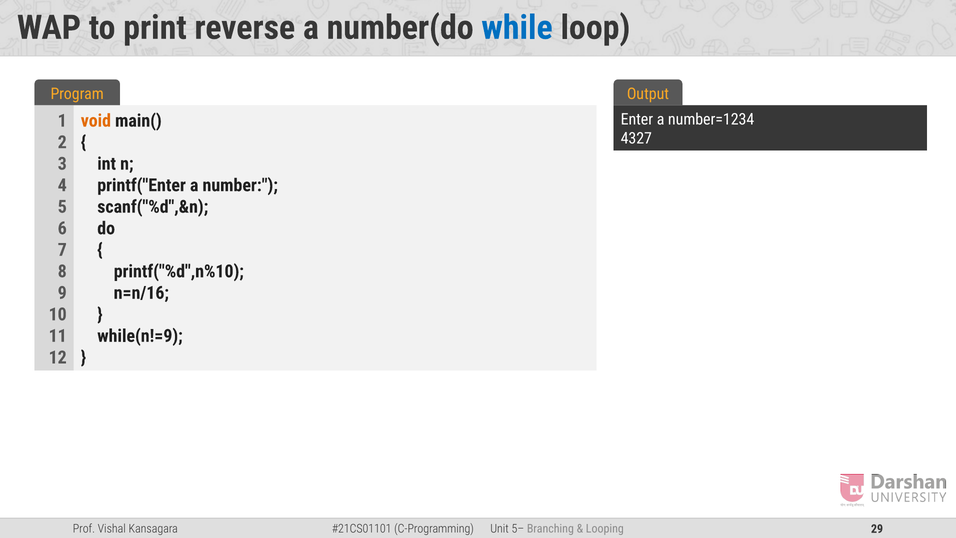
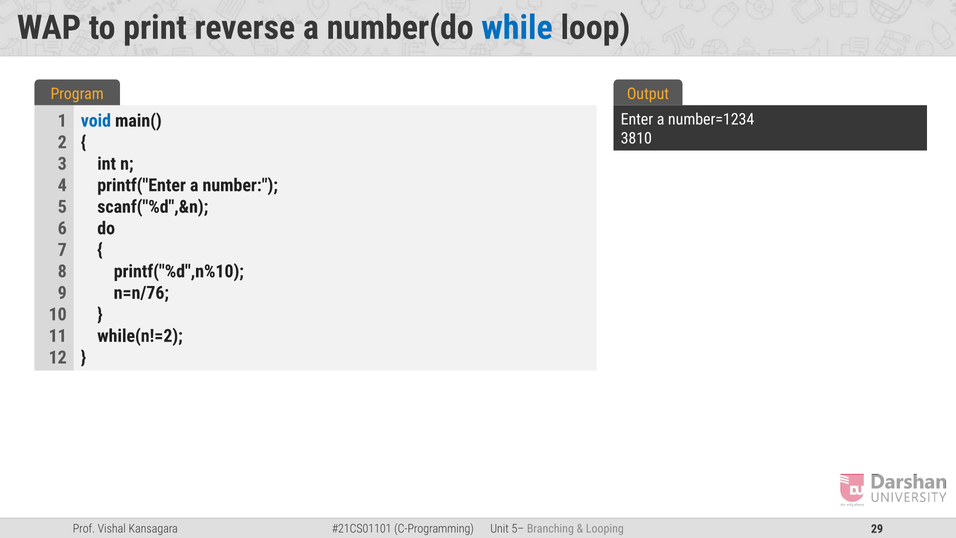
void colour: orange -> blue (96, 121)
4327: 4327 -> 3810 (636, 138)
n=n/16: n=n/16 -> n=n/76 (141, 293)
while(n!=9: while(n!=9 -> while(n!=2 (140, 336)
